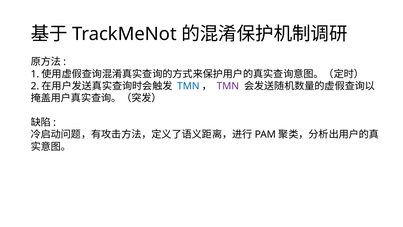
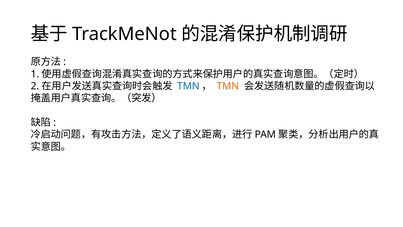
TMN colour: purple -> orange (228, 86)
